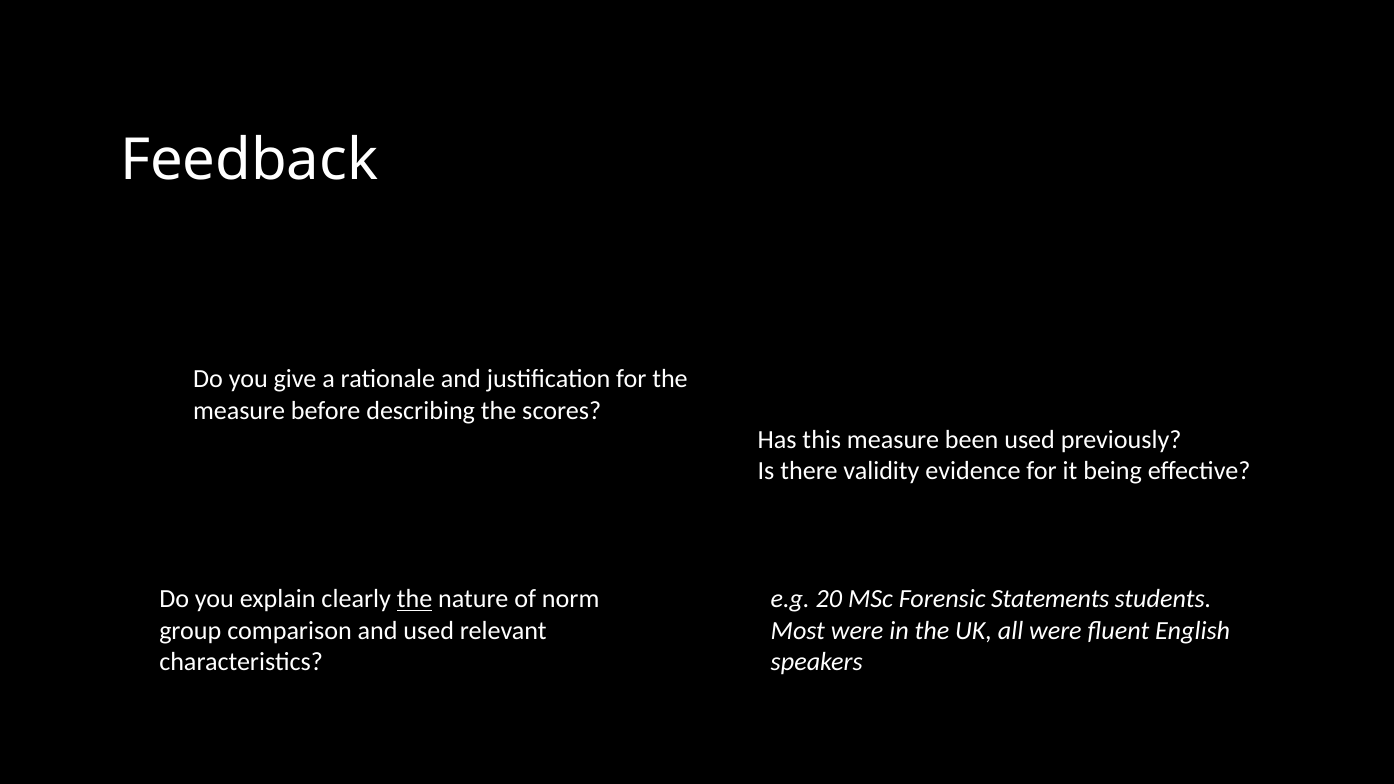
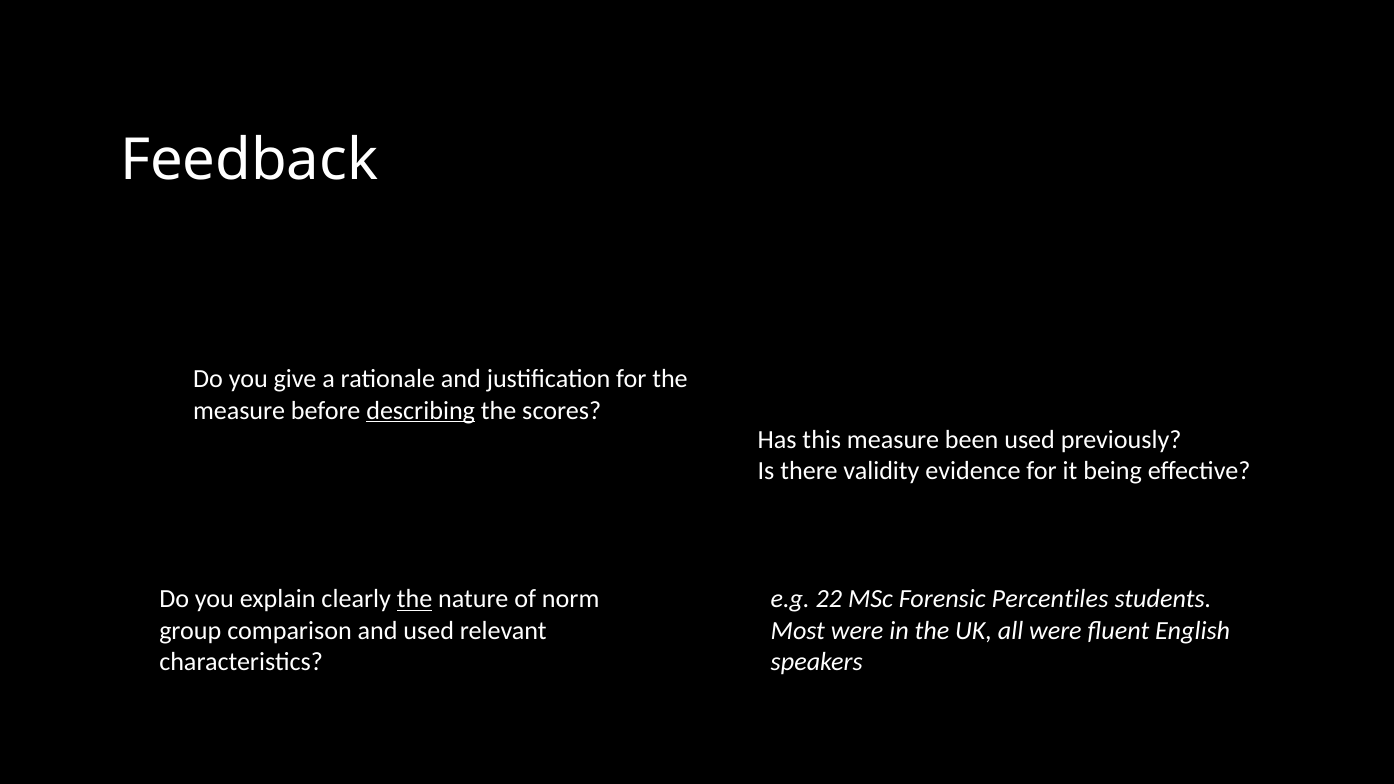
describing underline: none -> present (421, 410)
20: 20 -> 22 (829, 599)
Statements: Statements -> Percentiles (1050, 599)
